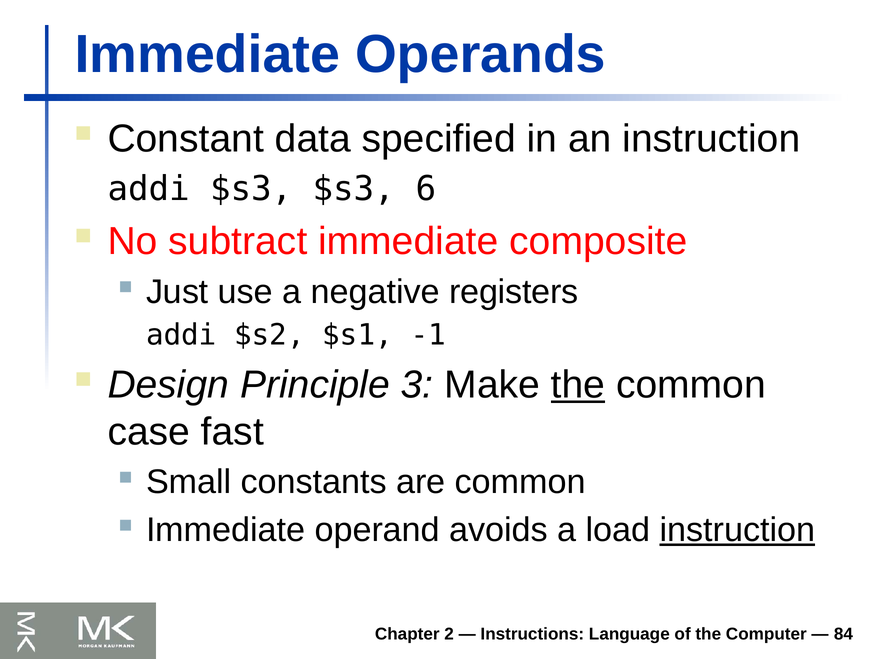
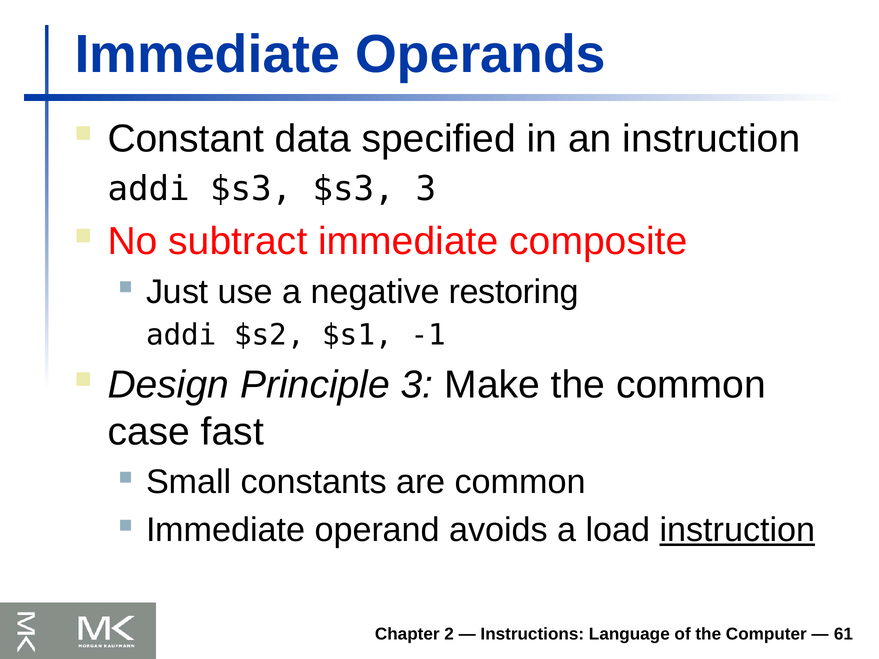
$s3 6: 6 -> 3 (426, 189)
registers: registers -> restoring (514, 292)
the underline: present -> none (578, 385)
84: 84 -> 61 (843, 634)
